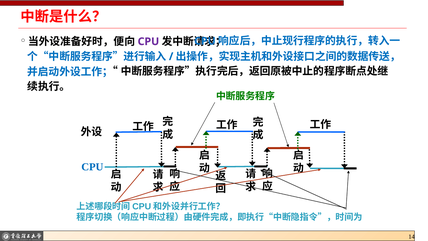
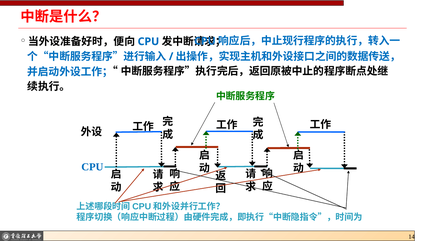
CPU colour: purple -> blue (148, 42)
